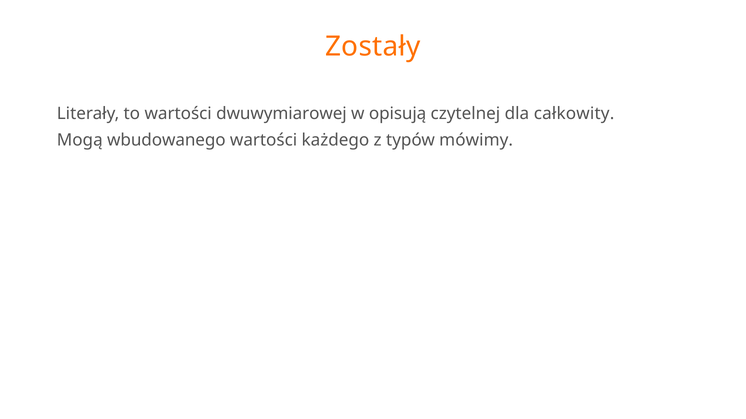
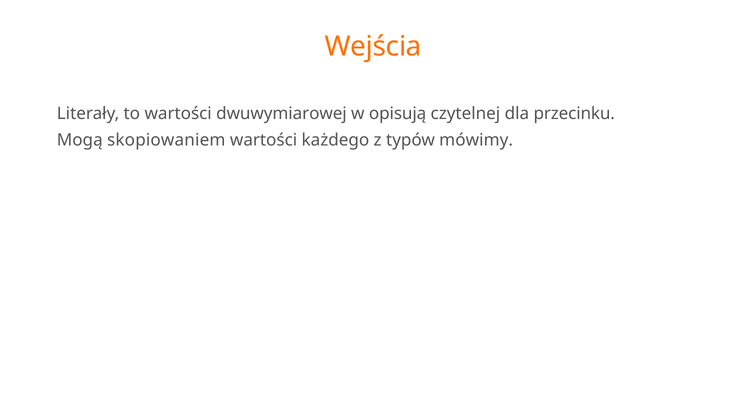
Zostały: Zostały -> Wejścia (373, 47)
całkowity: całkowity -> przecinku (574, 114)
wbudowanego: wbudowanego -> skopiowaniem (166, 141)
